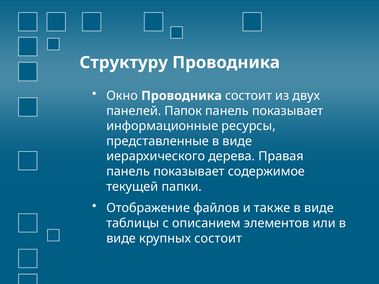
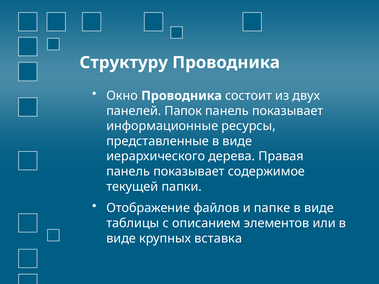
также: также -> папке (272, 208)
крупных состоит: состоит -> вставка (218, 239)
